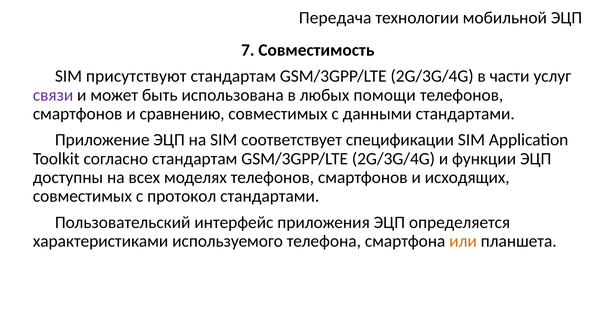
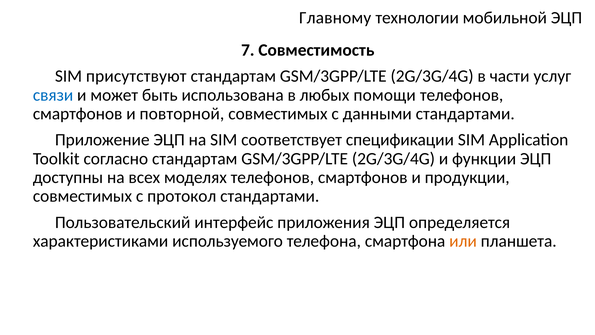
Передача: Передача -> Главному (335, 18)
связи colour: purple -> blue (53, 95)
сравнению: сравнению -> повторной (182, 114)
исходящих: исходящих -> продукции (467, 177)
